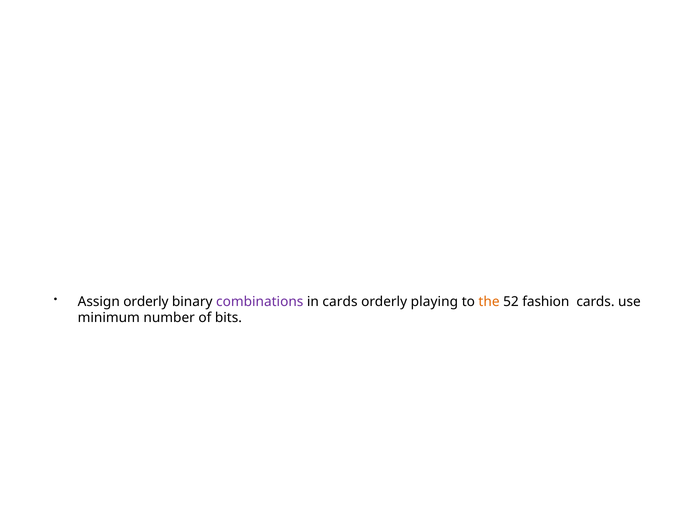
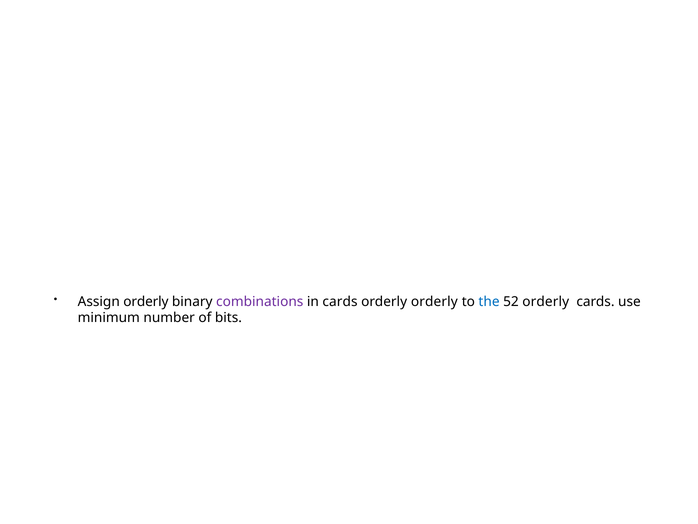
orderly playing: playing -> orderly (434, 301)
the colour: orange -> blue (489, 301)
52 fashion: fashion -> orderly (546, 301)
